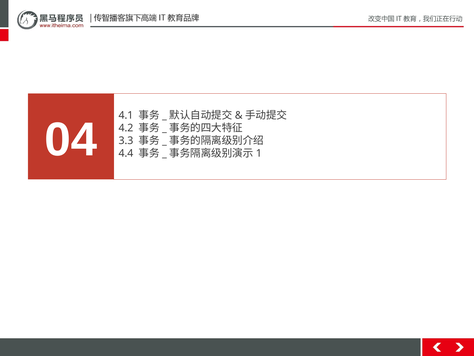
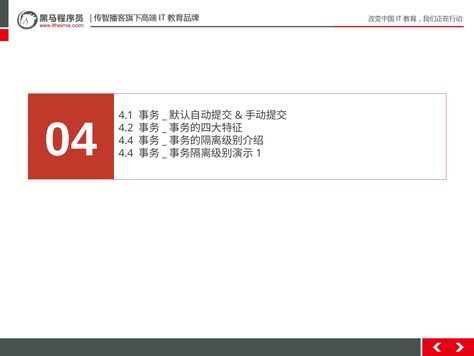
3.3: 3.3 -> 4.4 (126, 141)
